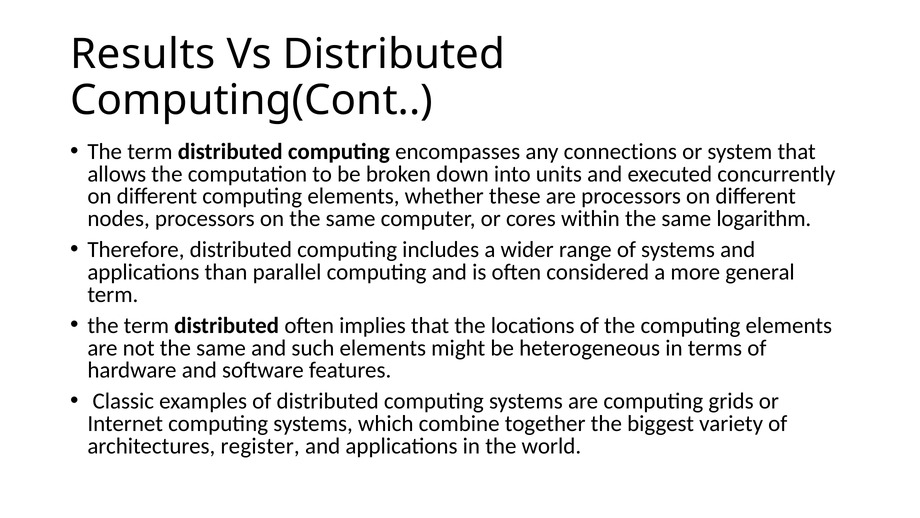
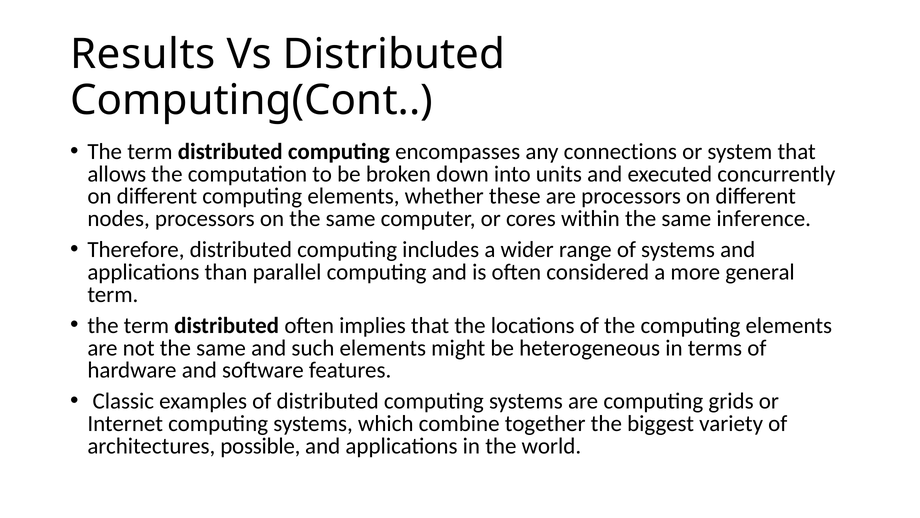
logarithm: logarithm -> inference (764, 219)
register: register -> possible (260, 446)
